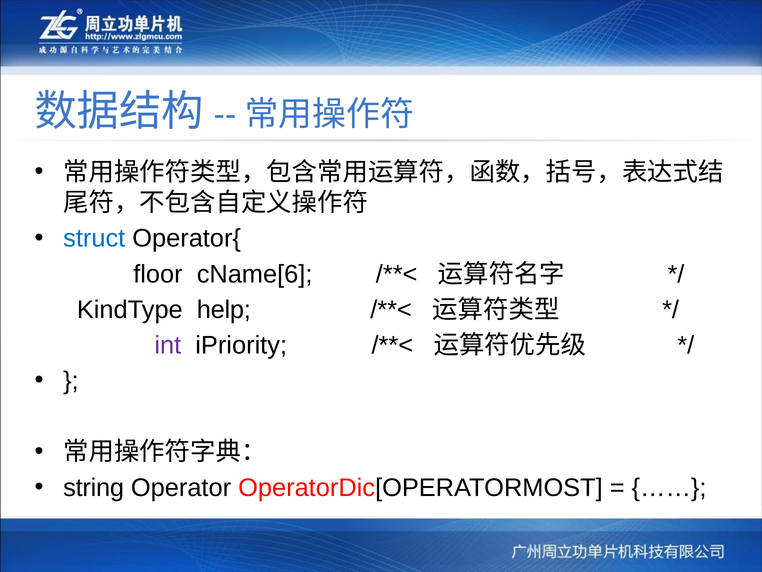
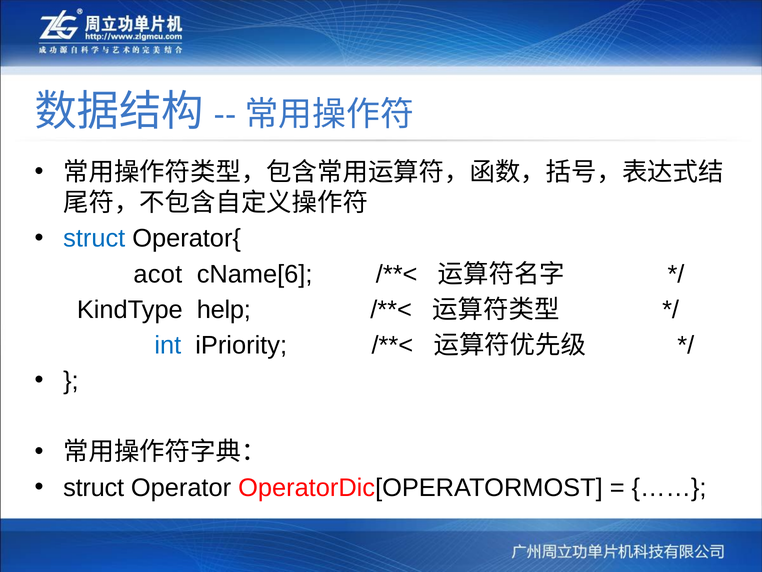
floor: floor -> acot (158, 274)
int colour: purple -> blue (168, 345)
string: string -> struct (94, 487)
